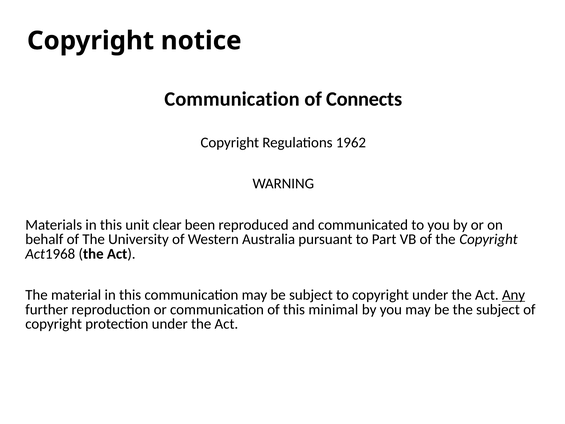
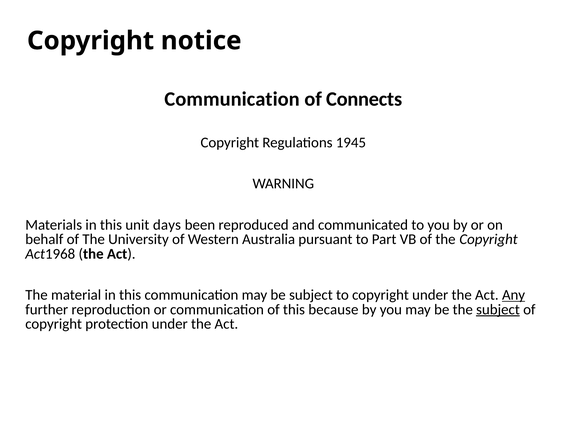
1962: 1962 -> 1945 (351, 142)
clear: clear -> days (167, 225)
minimal: minimal -> because (333, 309)
subject underline: none -> present (498, 309)
